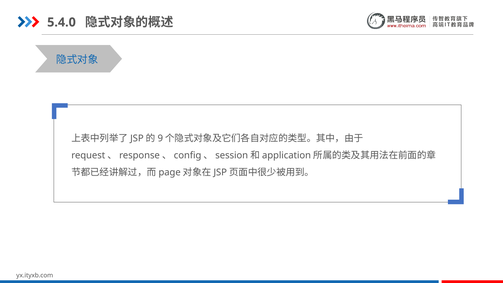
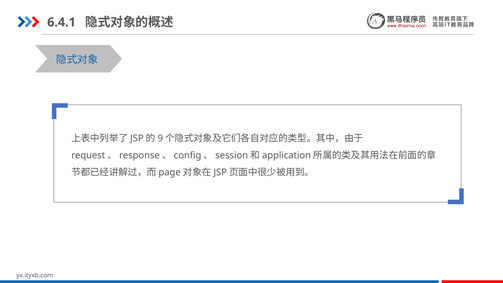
5.4.0: 5.4.0 -> 6.4.1 (61, 22)
